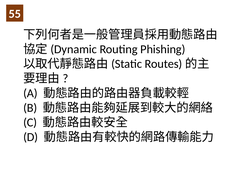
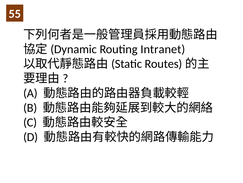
Phishing: Phishing -> Intranet (163, 49)
